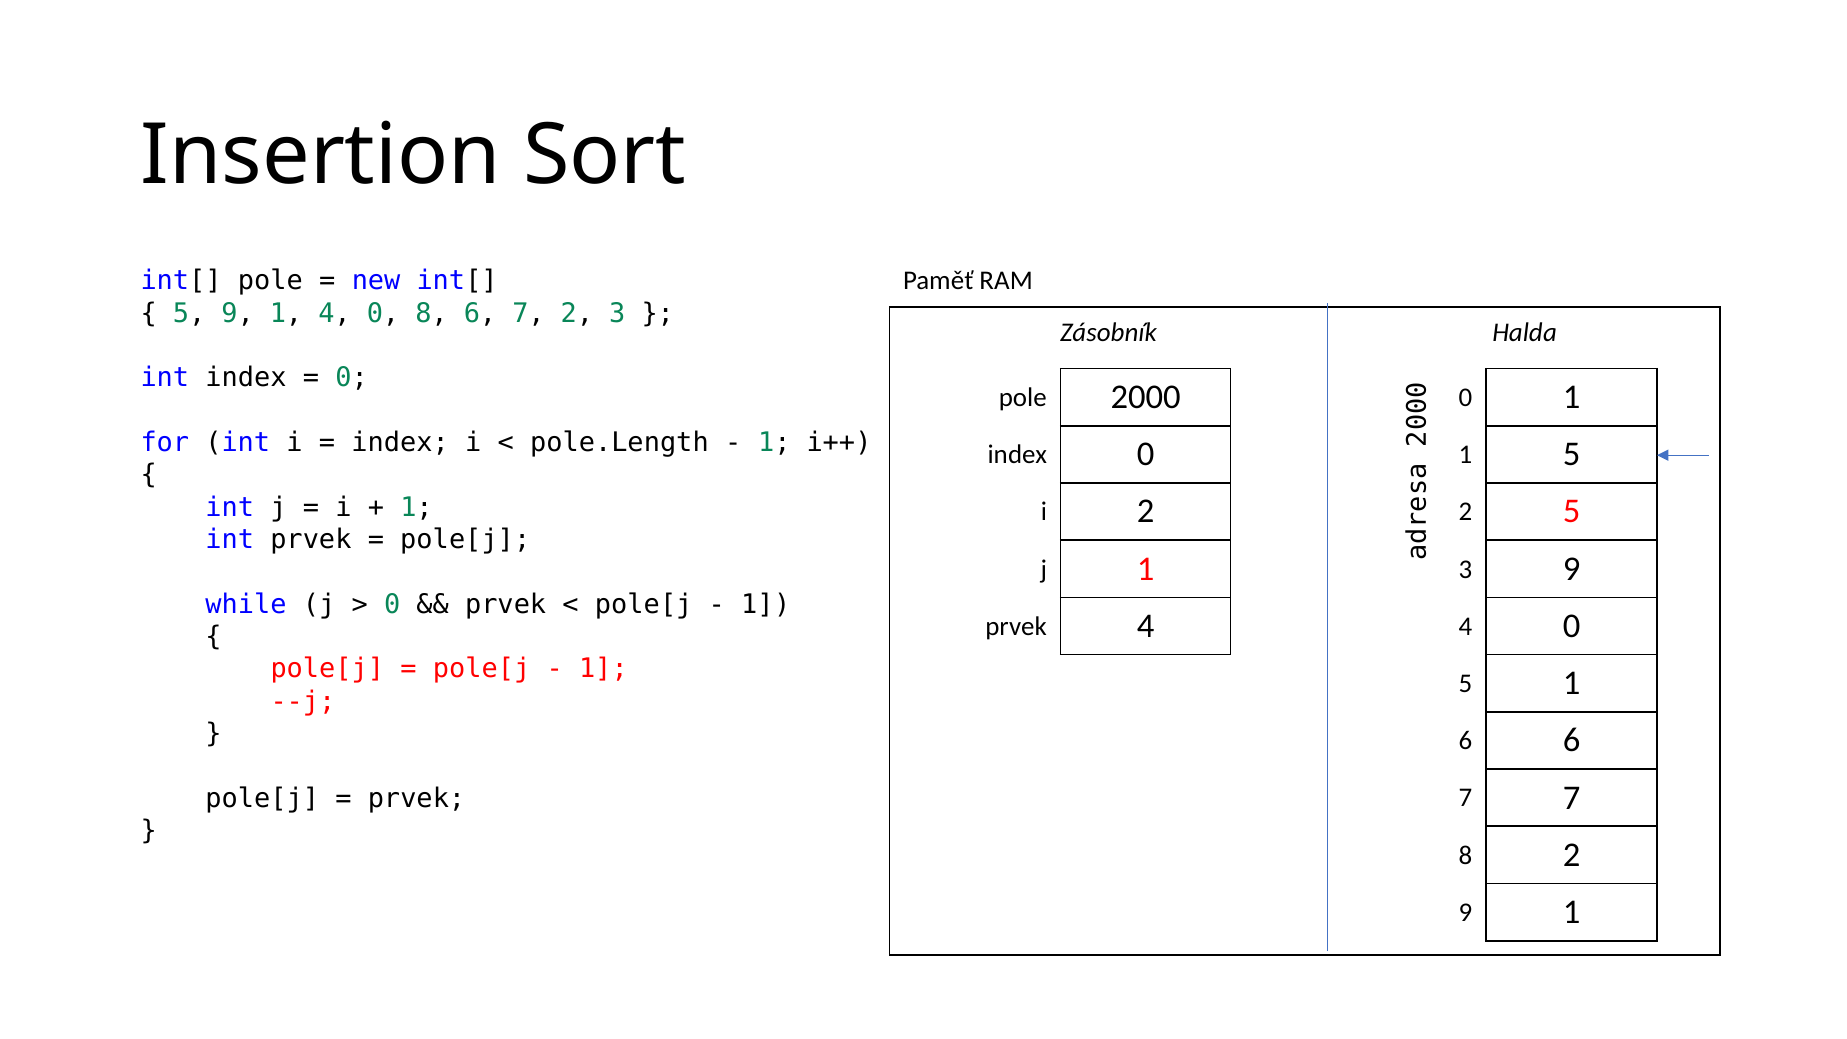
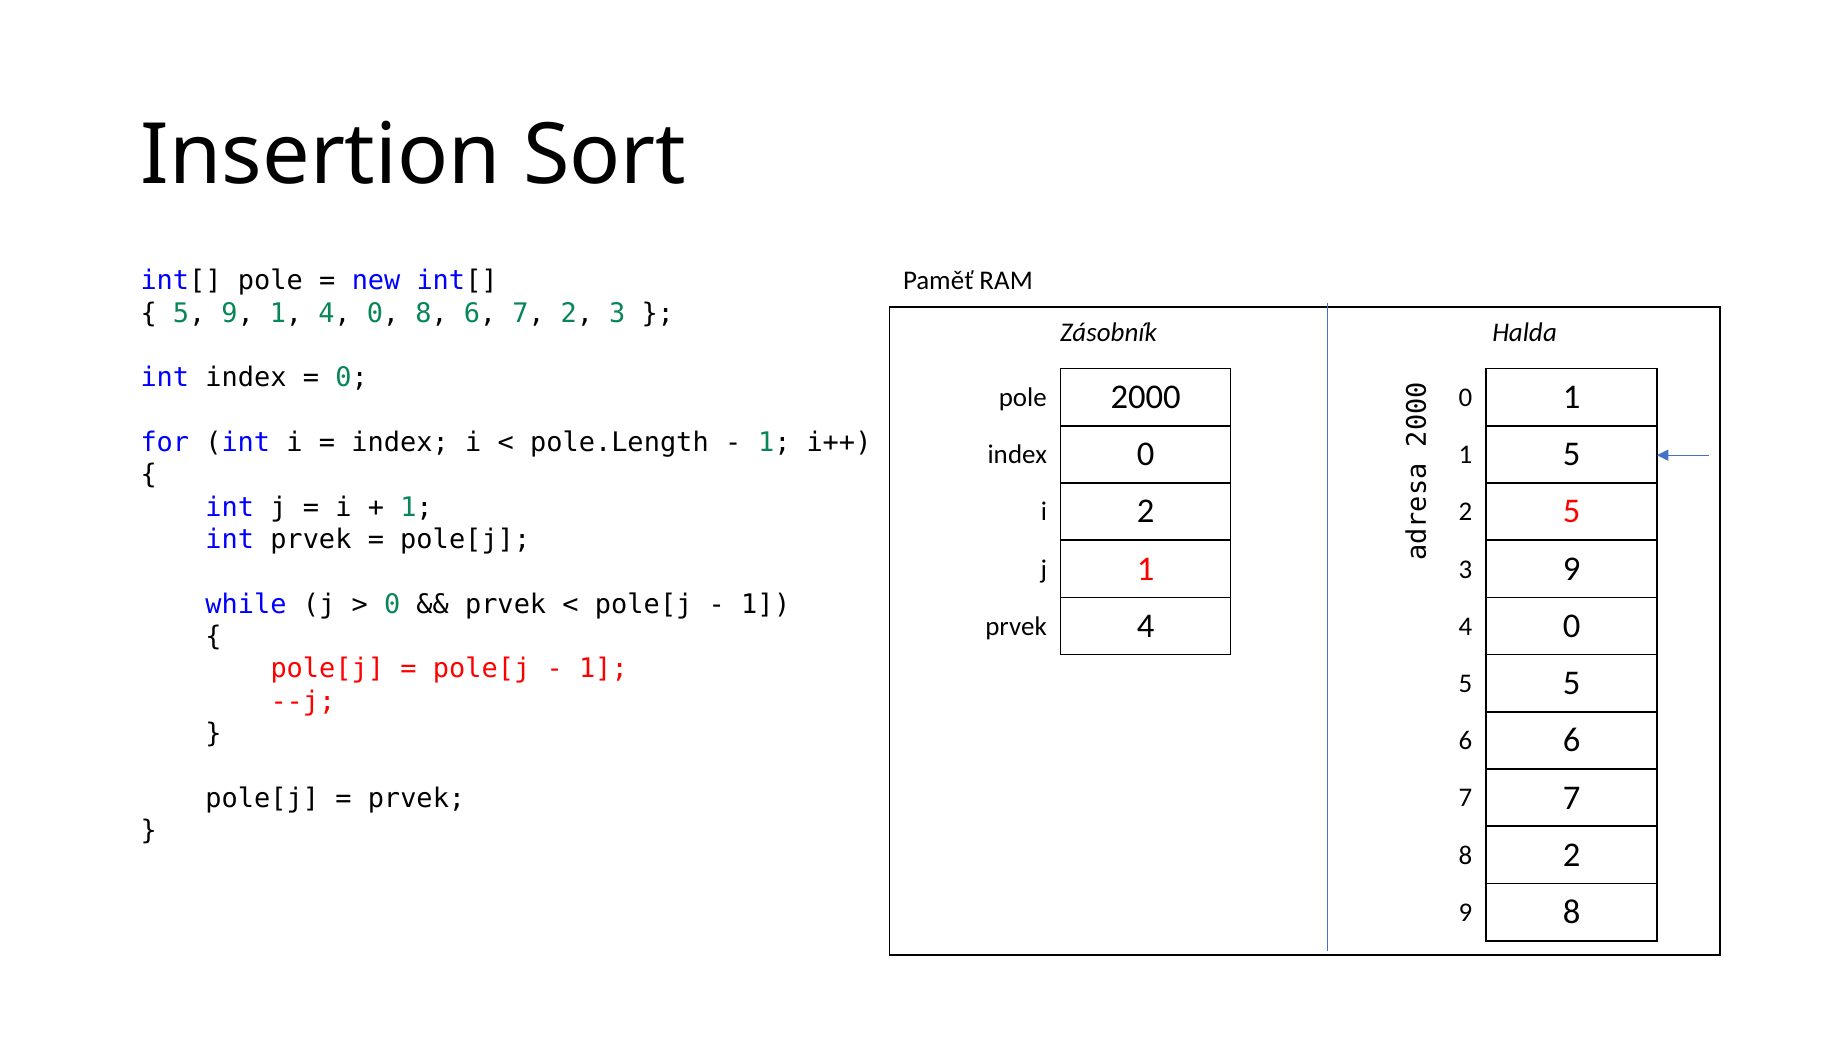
5 1: 1 -> 5 (1572, 683)
1: 1 -> 8 (1572, 912)
